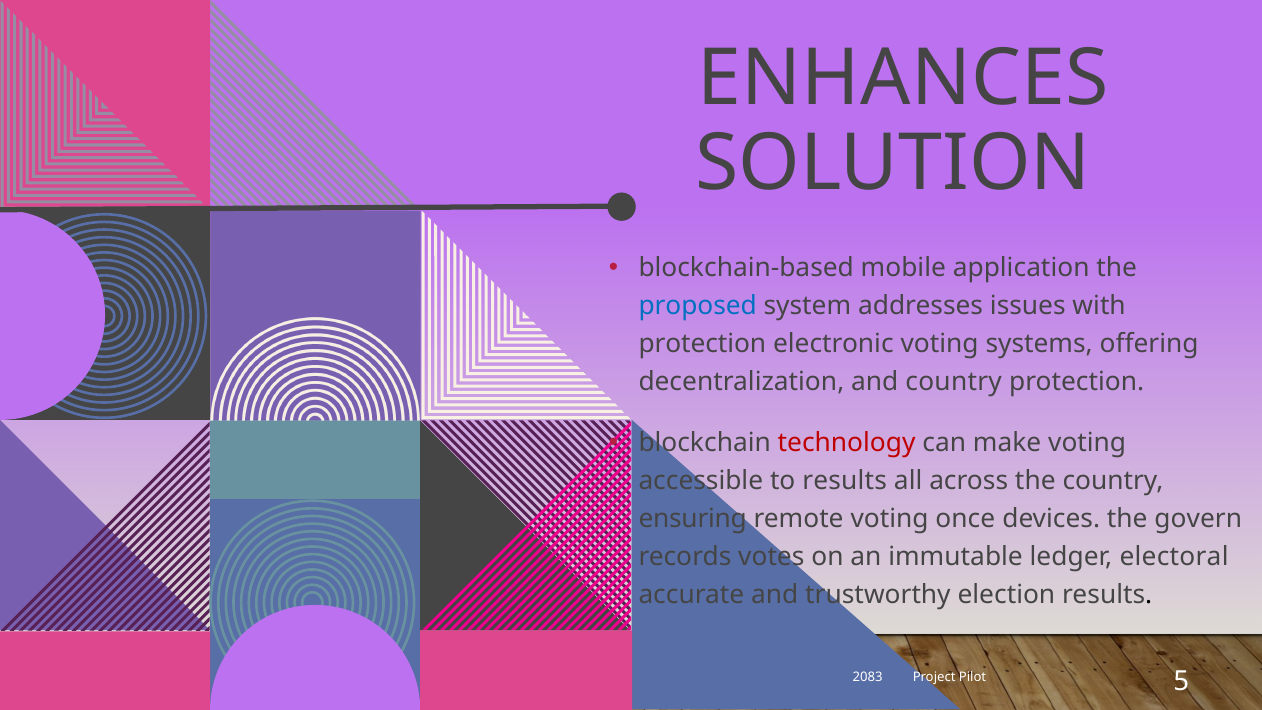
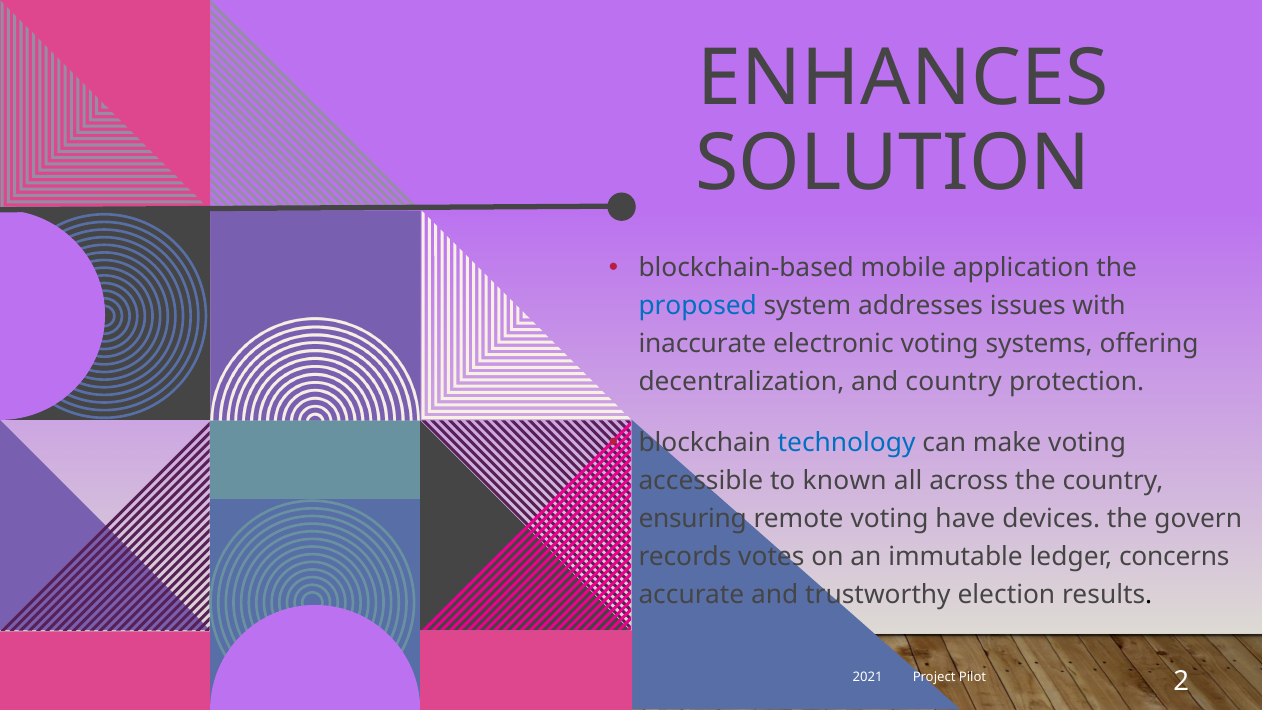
protection: protection -> inaccurate (702, 344)
technology colour: red -> blue (847, 443)
to results: results -> known (845, 481)
once: once -> have (965, 519)
electoral: electoral -> concerns (1174, 557)
2083: 2083 -> 2021 (868, 677)
5: 5 -> 2 (1181, 681)
